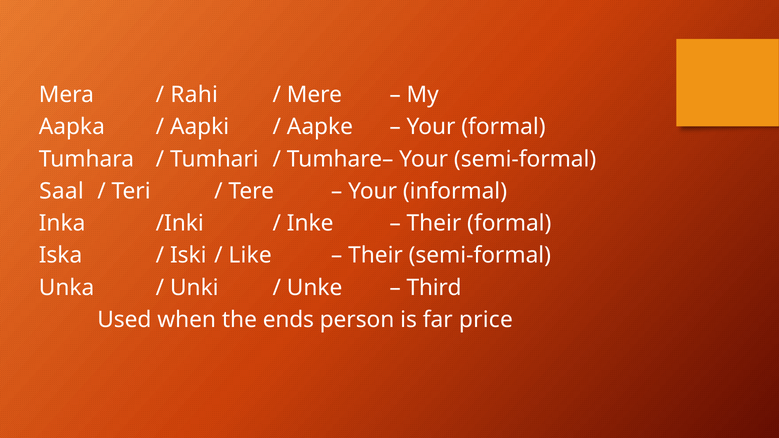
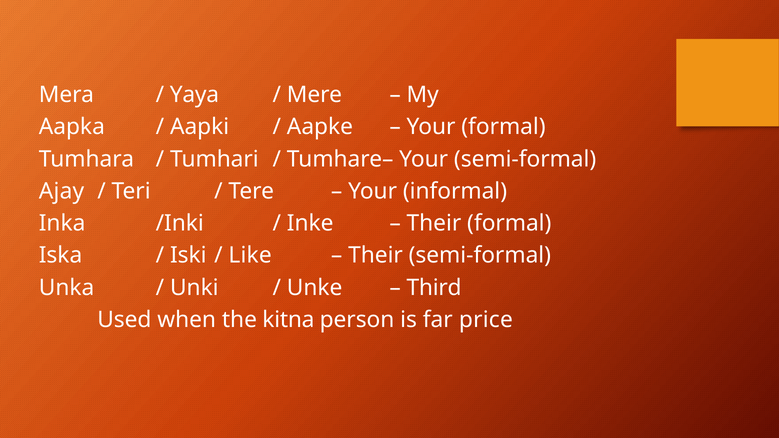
Rahi: Rahi -> Yaya (194, 95)
Saal: Saal -> Ajay (62, 191)
ends: ends -> kitna (288, 320)
